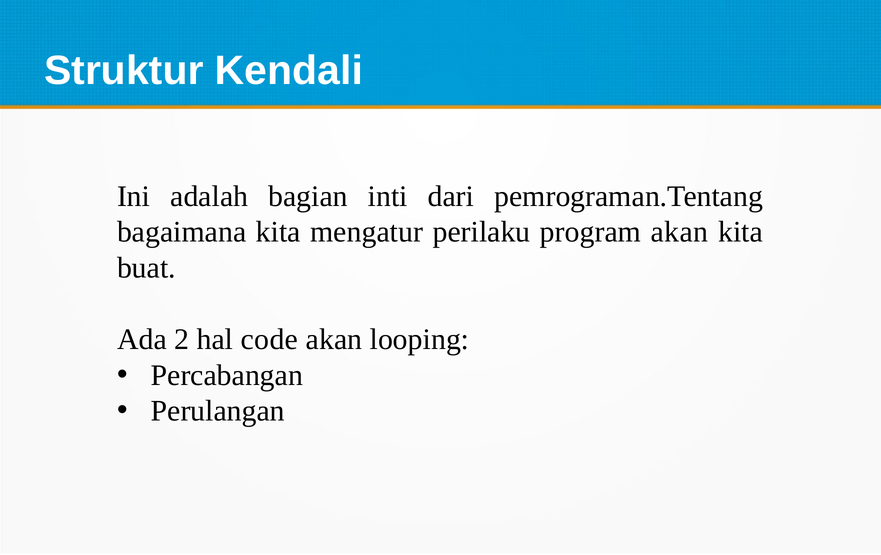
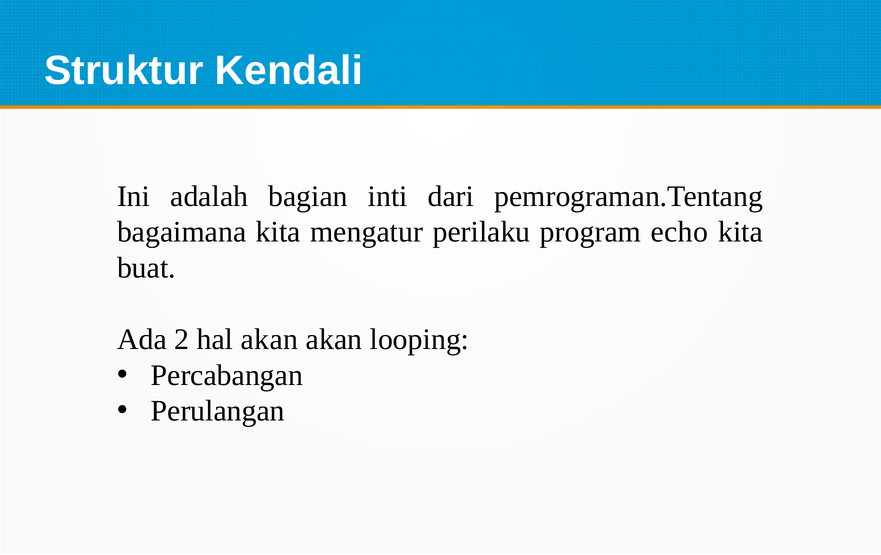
program akan: akan -> echo (680, 232)
hal code: code -> akan (269, 340)
